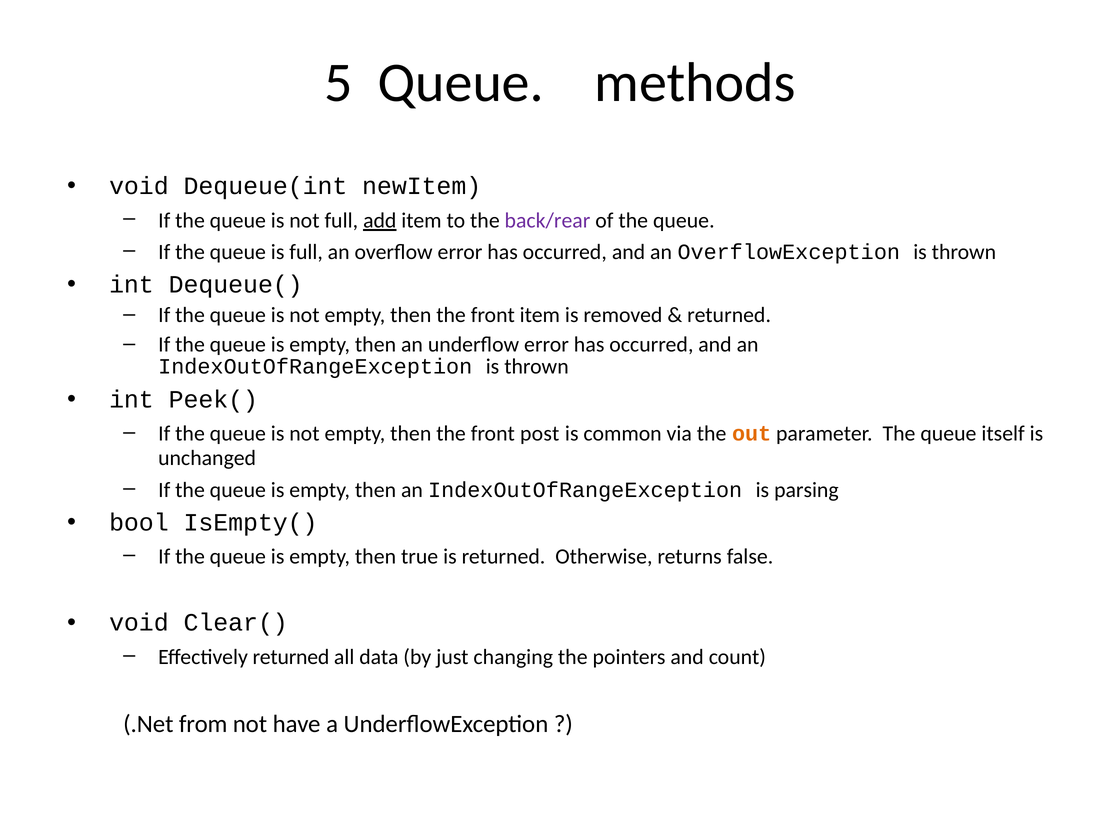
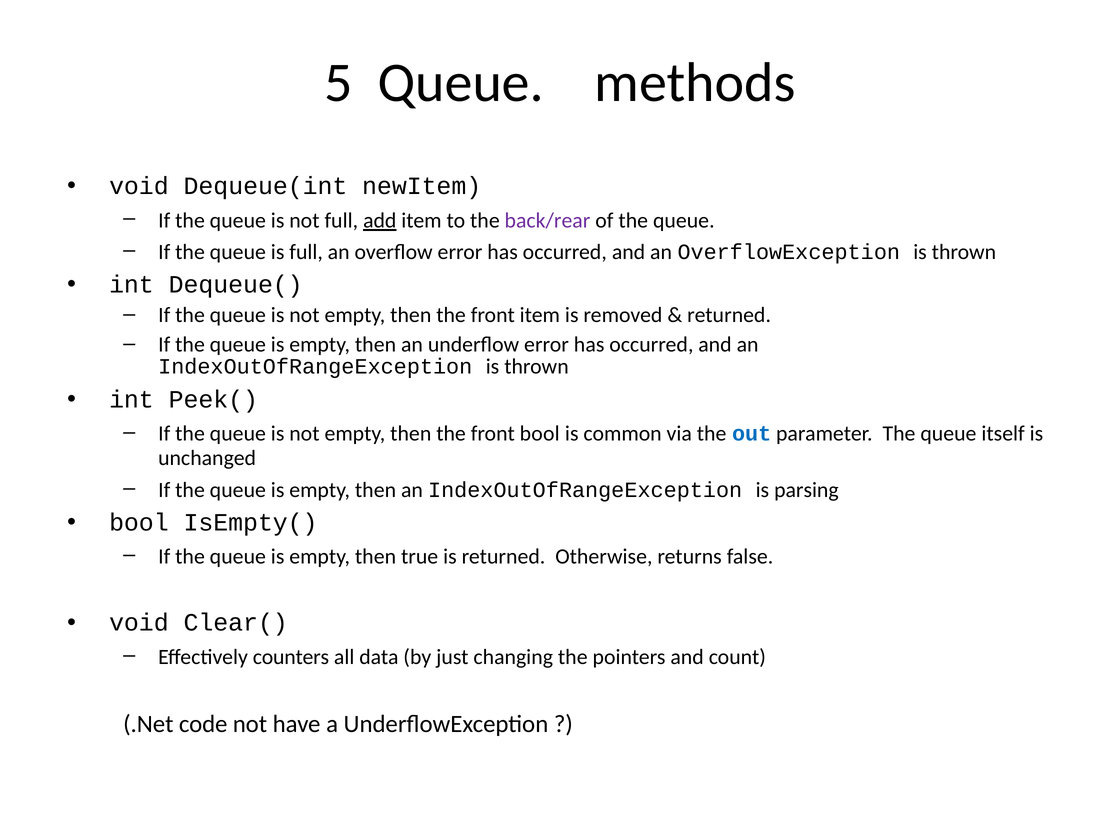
front post: post -> bool (540, 434)
out colour: orange -> blue (752, 434)
Effectively returned: returned -> counters (291, 657)
from: from -> code (203, 724)
